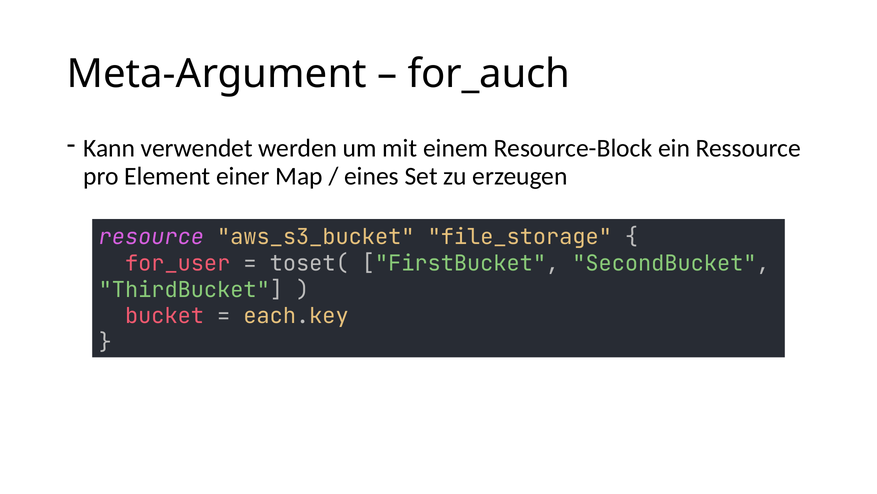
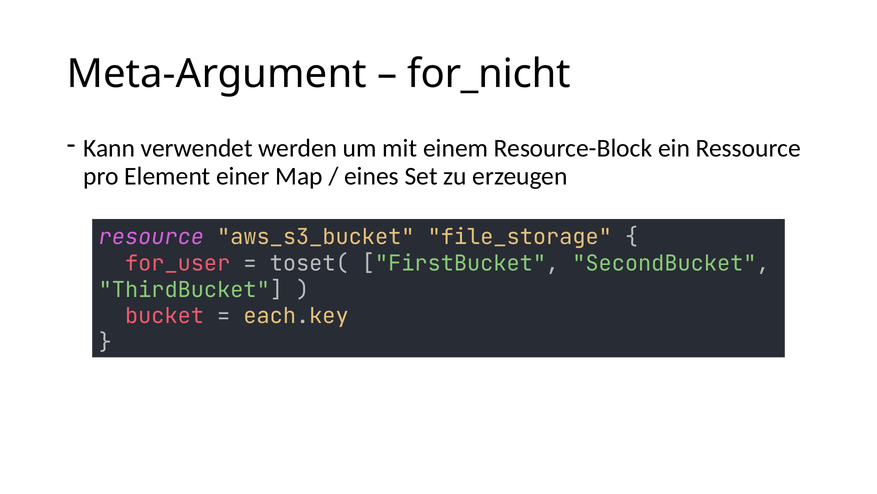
for_auch: for_auch -> for_nicht (489, 74)
